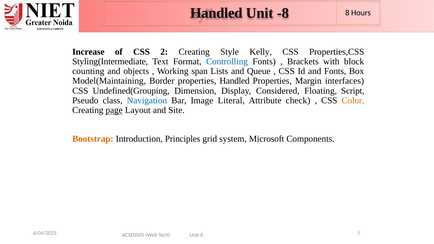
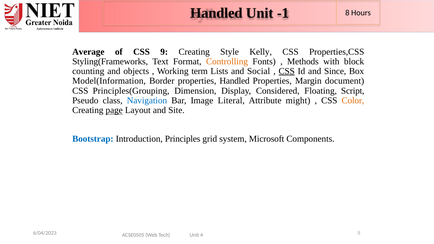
-8: -8 -> -1 (283, 13)
Increase: Increase -> Average (88, 52)
2: 2 -> 9 (164, 52)
Styling(Intermediate: Styling(Intermediate -> Styling(Frameworks (110, 61)
Controlling colour: blue -> orange (227, 61)
Brackets: Brackets -> Methods (303, 61)
span: span -> term (200, 71)
Queue: Queue -> Social (259, 71)
CSS underline: none -> present (287, 71)
and Fonts: Fonts -> Since (335, 71)
Model(Maintaining: Model(Maintaining -> Model(Information (109, 81)
interfaces: interfaces -> document (345, 81)
Undefined(Grouping: Undefined(Grouping -> Principles(Grouping (131, 91)
check: check -> might (298, 101)
Bootstrap colour: orange -> blue (93, 139)
